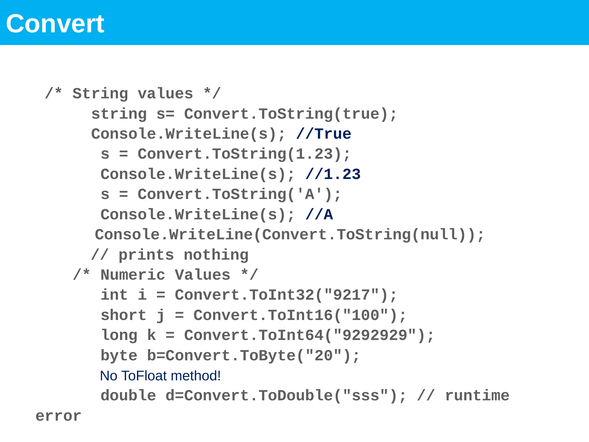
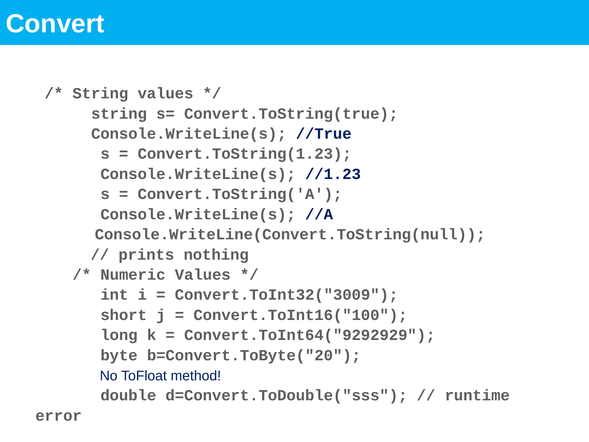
Convert.ToInt32("9217: Convert.ToInt32("9217 -> Convert.ToInt32("3009 (287, 295)
